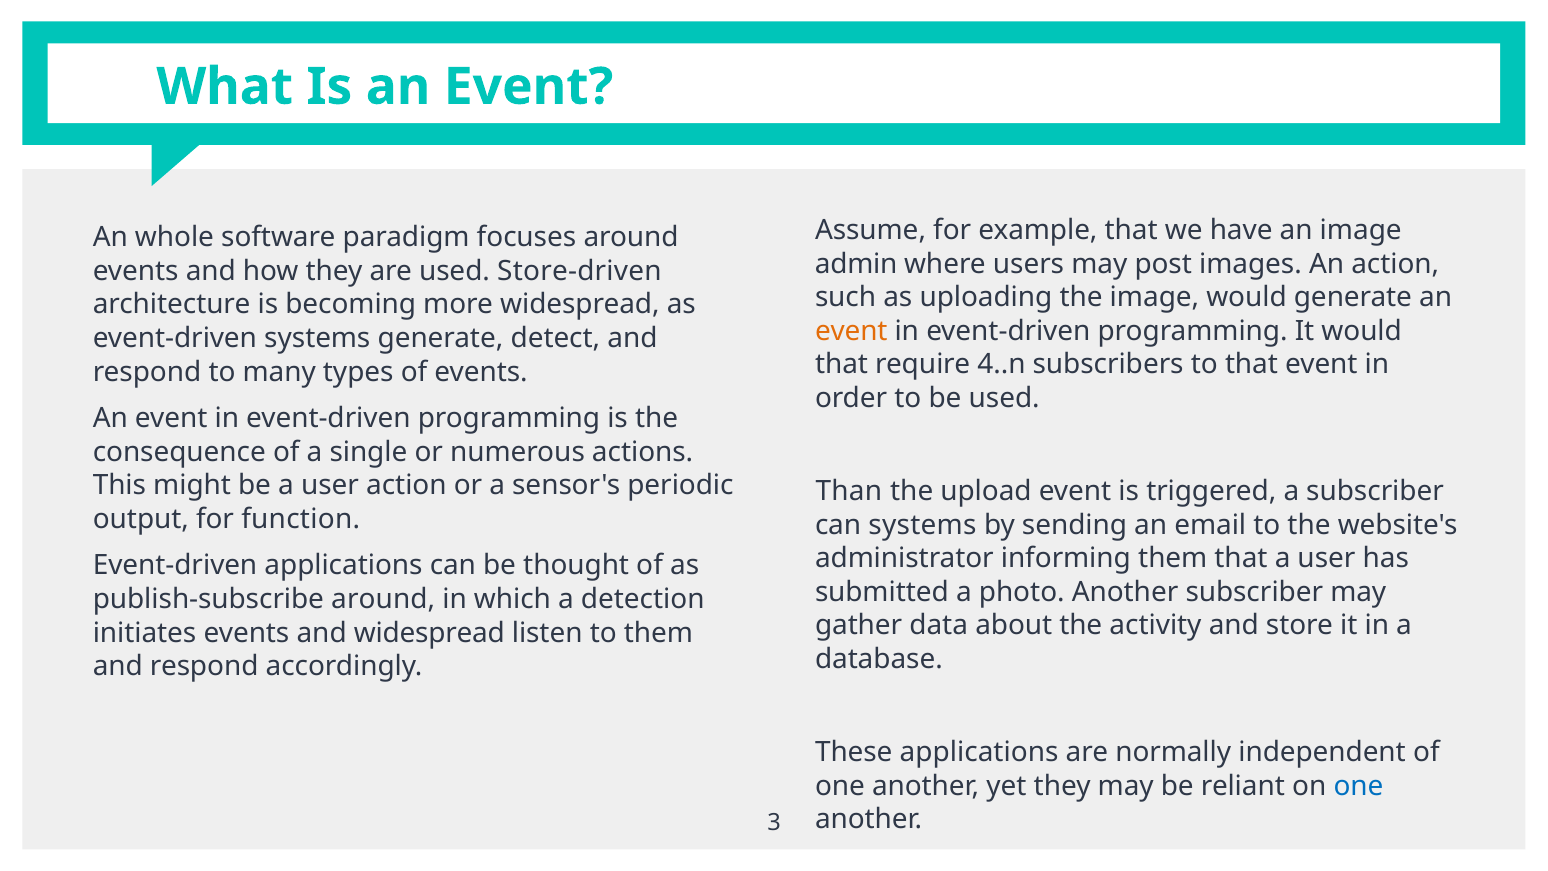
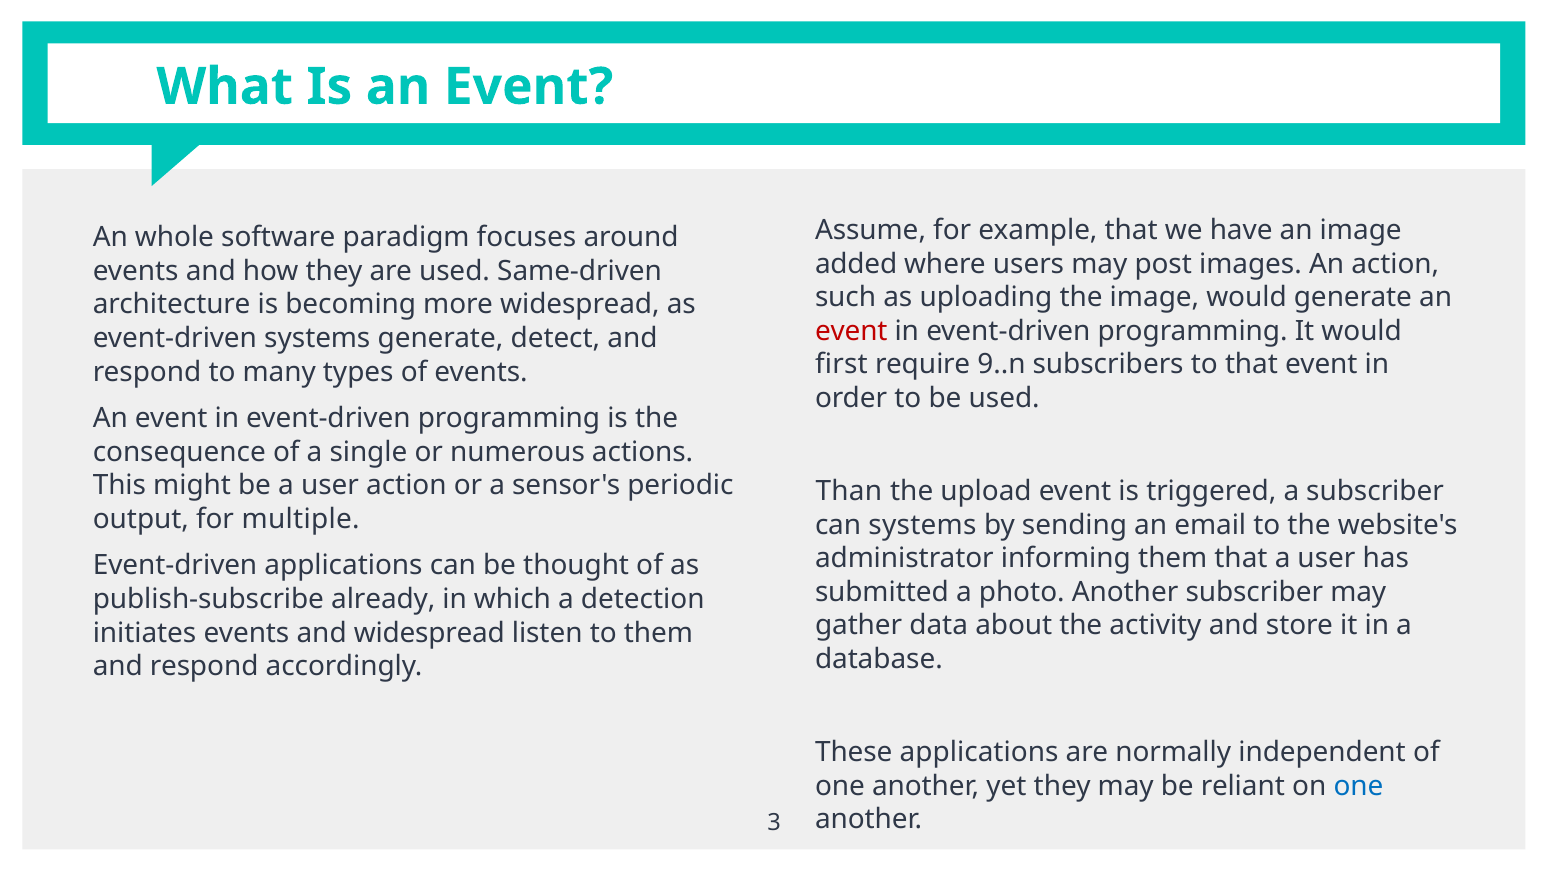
admin: admin -> added (856, 264)
Store-driven: Store-driven -> Same-driven (580, 271)
event colour: orange -> red (851, 331)
that: that -> first (841, 365)
4..n: 4..n -> 9..n (1001, 365)
function: function -> multiple (301, 519)
publish-subscribe around: around -> already (383, 599)
